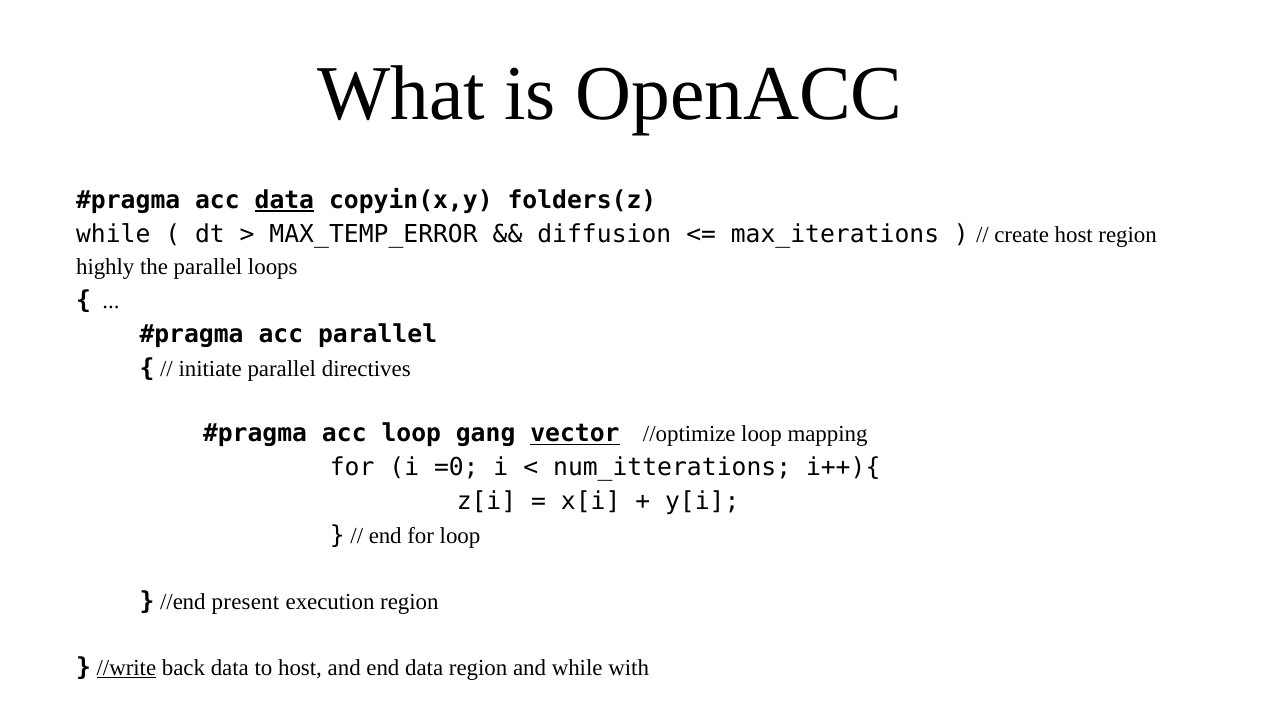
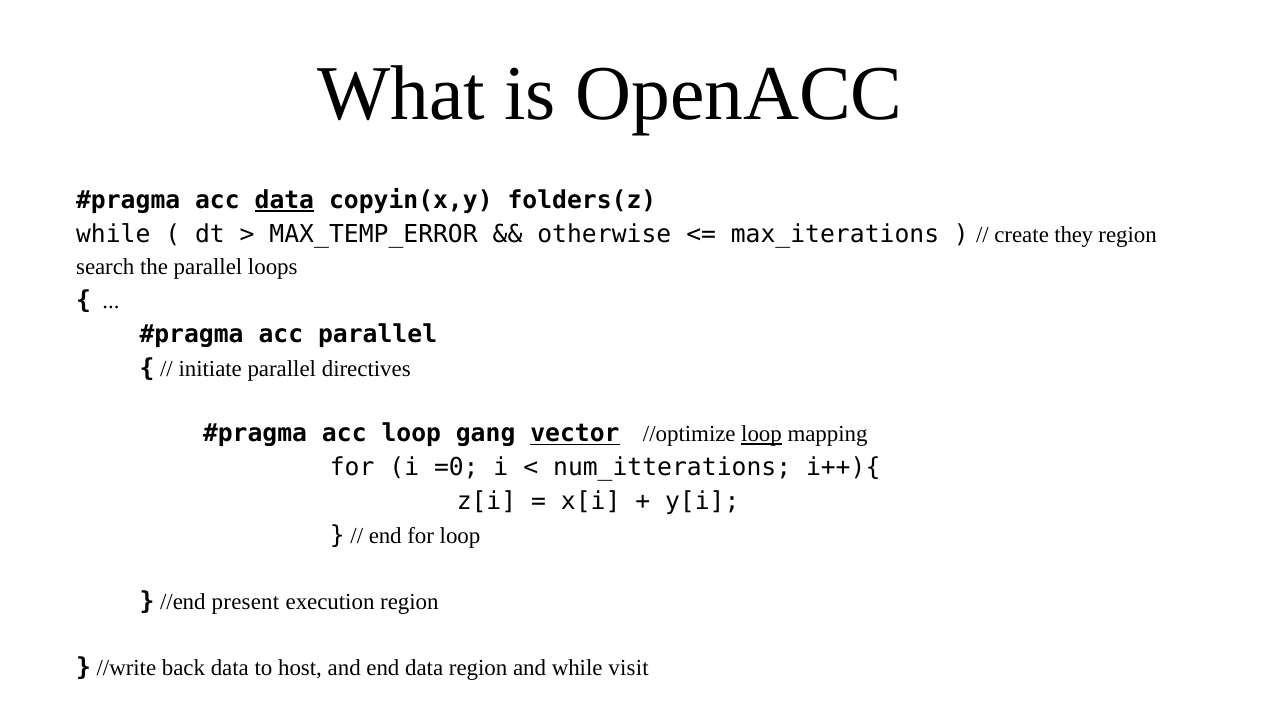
diffusion: diffusion -> otherwise (604, 234)
create host: host -> they (1074, 235)
highly: highly -> search (105, 267)
loop underline: none -> present (762, 434)
//write underline: present -> none (126, 668)
with: with -> visit (629, 668)
